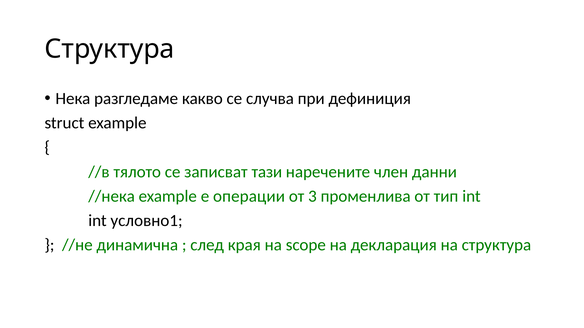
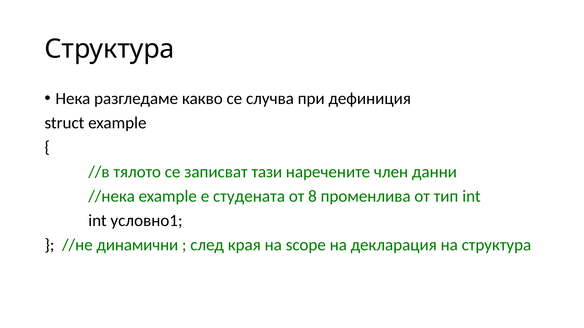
операции: операции -> студената (249, 197)
3: 3 -> 8 (312, 197)
динамична: динамична -> динамични (137, 245)
